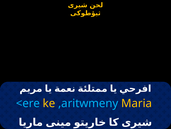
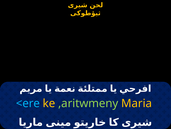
,aritwmeny colour: light blue -> light green (88, 103)
